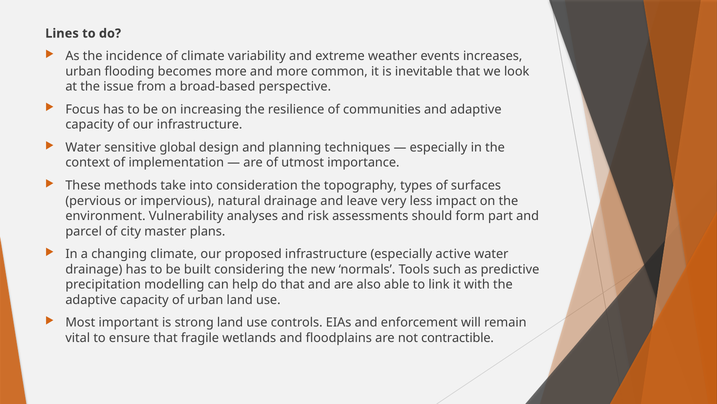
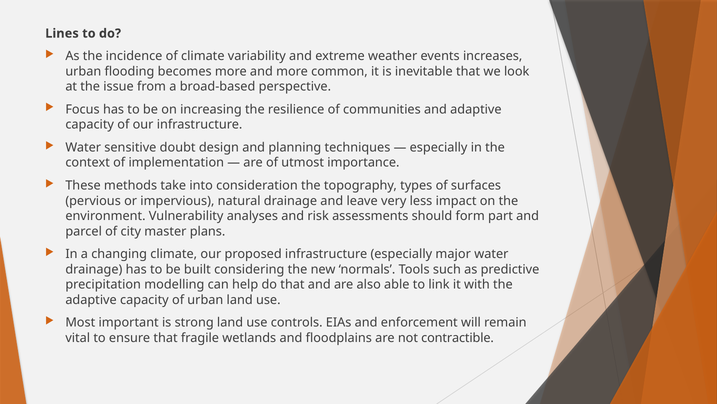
global: global -> doubt (178, 147)
active: active -> major (453, 254)
